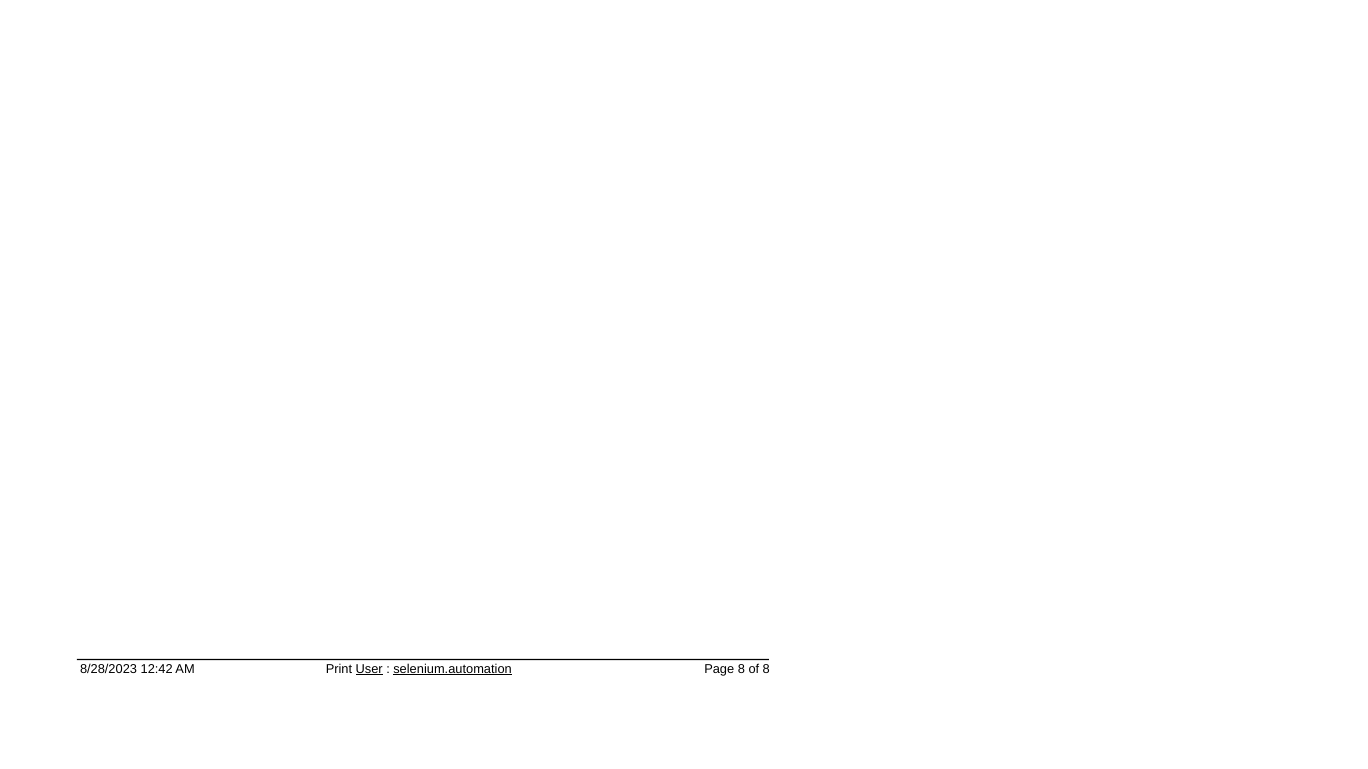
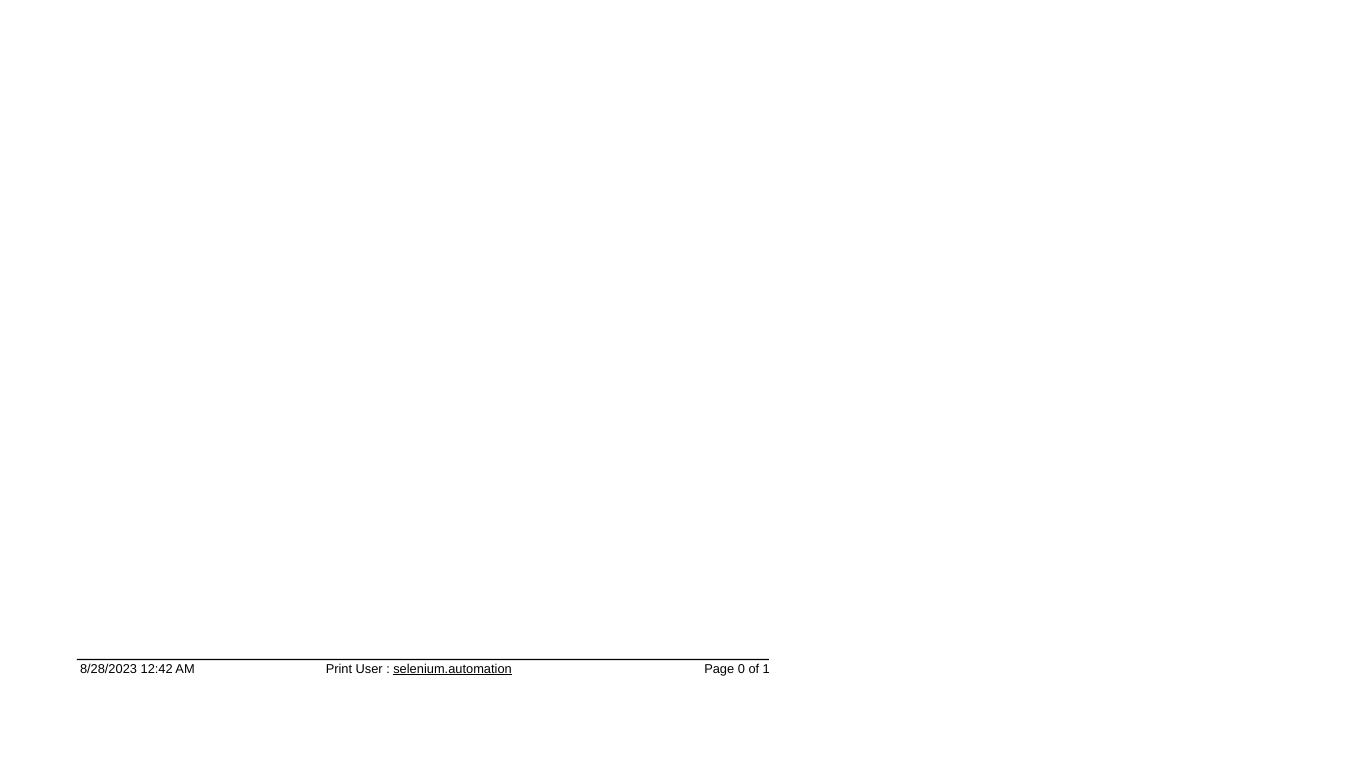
User underline: present -> none (369, 670)
Page 8: 8 -> 0 (741, 670)
of 8: 8 -> 1 (766, 670)
